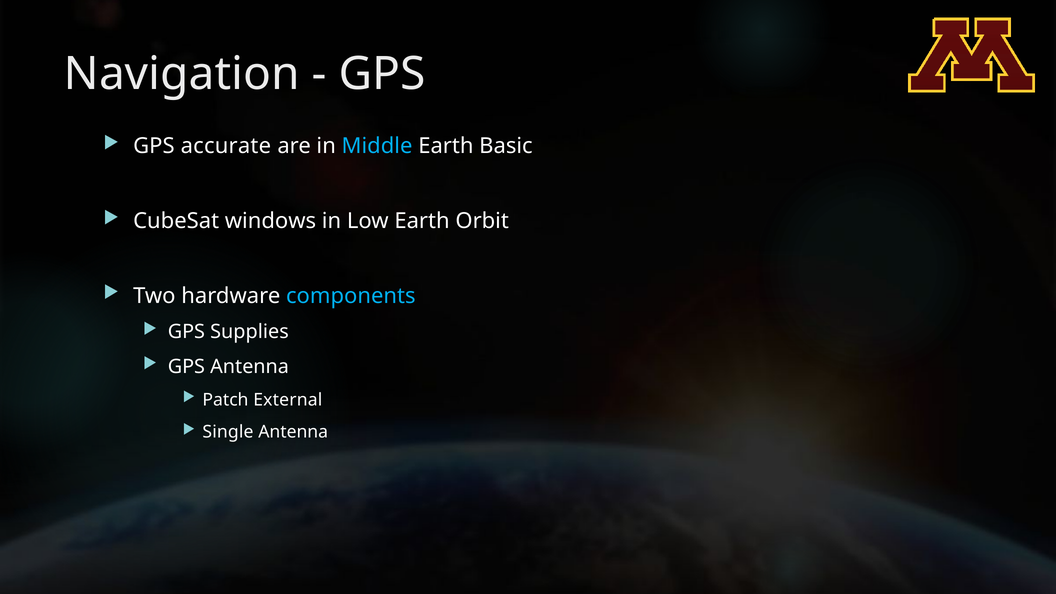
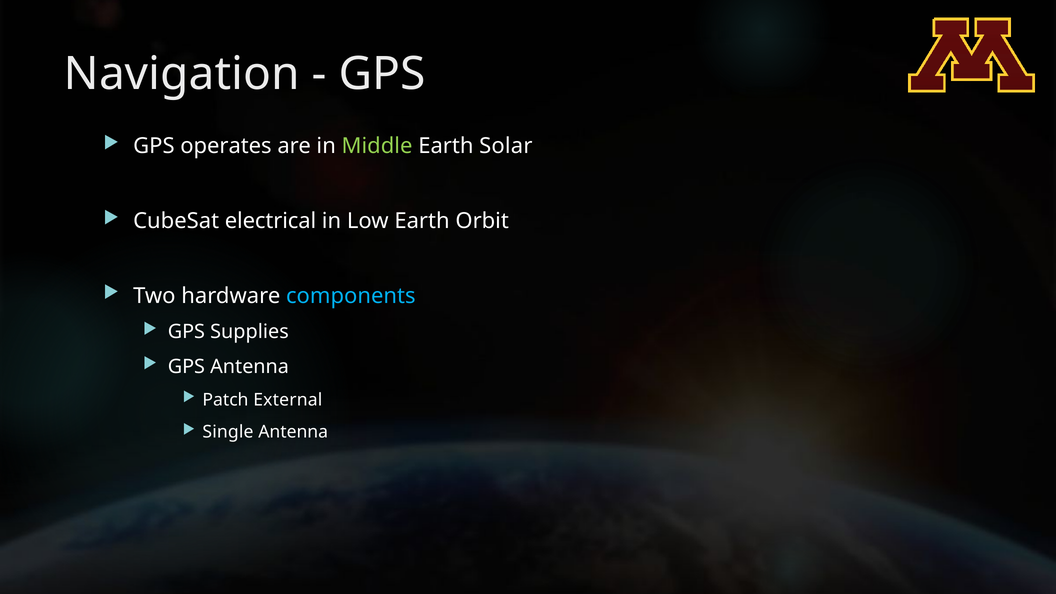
accurate: accurate -> operates (226, 146)
Middle colour: light blue -> light green (377, 146)
Basic: Basic -> Solar (506, 146)
windows: windows -> electrical (271, 221)
